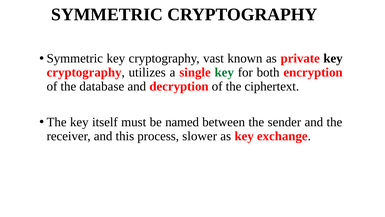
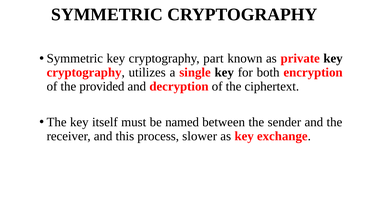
vast: vast -> part (213, 58)
key colour: green -> black (224, 72)
database: database -> provided (102, 86)
